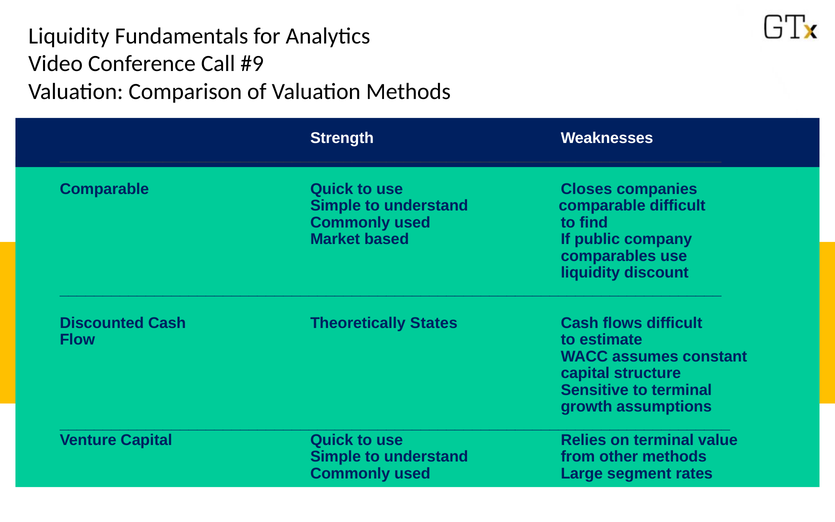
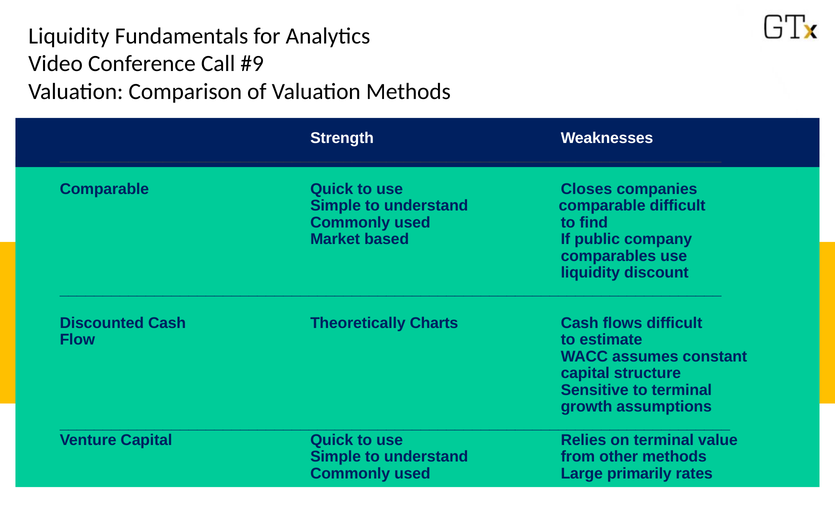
States: States -> Charts (434, 323)
segment: segment -> primarily (639, 473)
